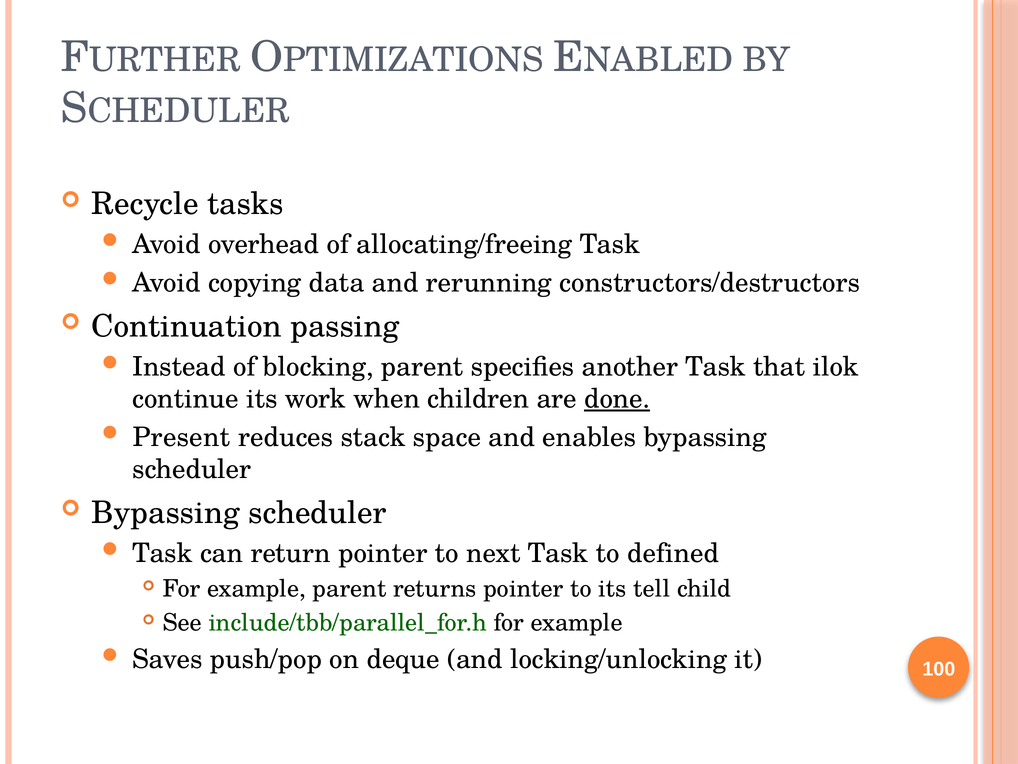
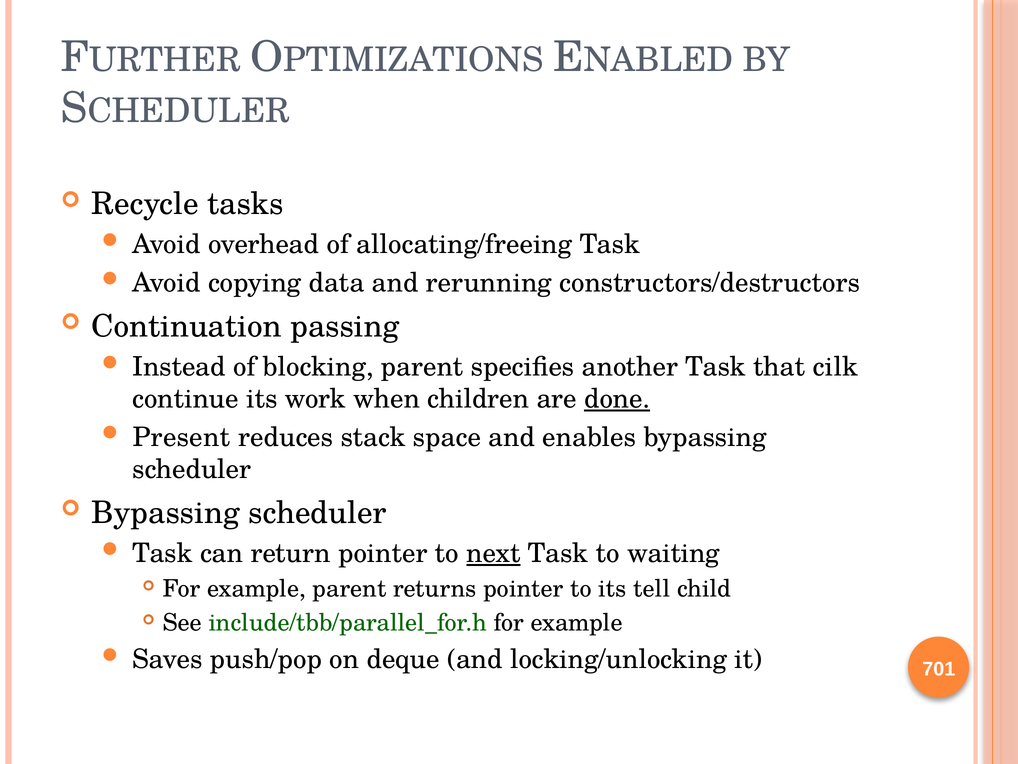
ilok: ilok -> cilk (836, 367)
next underline: none -> present (493, 553)
defined: defined -> waiting (673, 553)
100: 100 -> 701 (939, 669)
